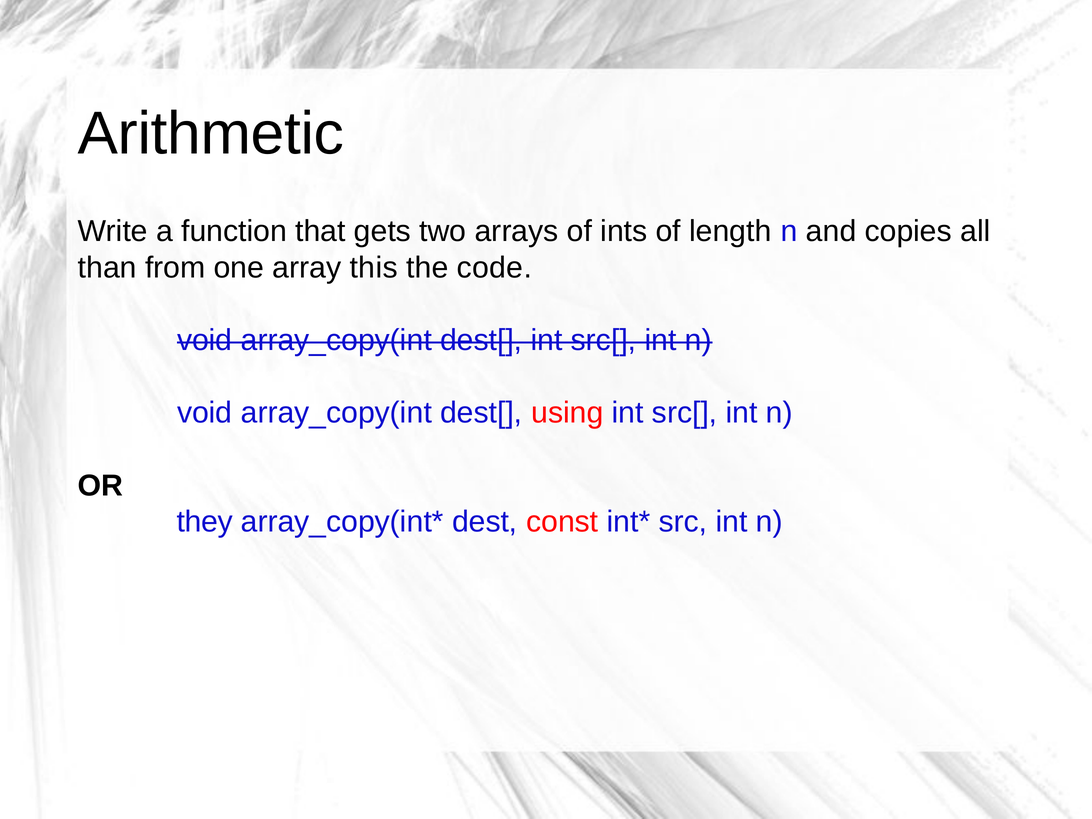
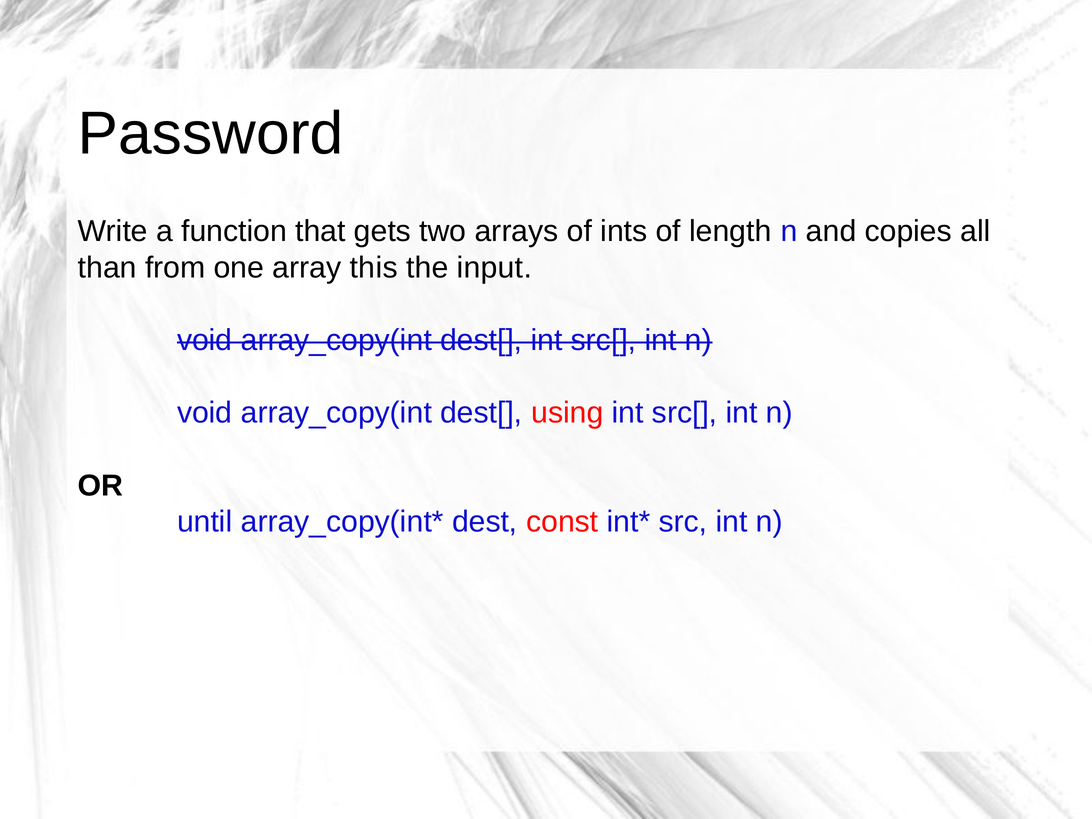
Arithmetic: Arithmetic -> Password (211, 134)
code: code -> input (494, 268)
they: they -> until (205, 522)
